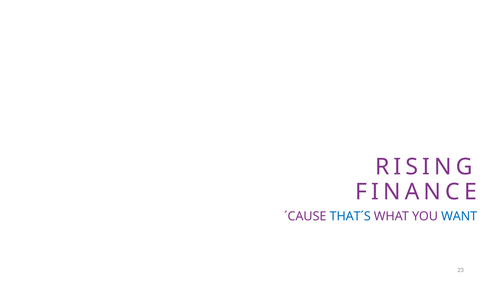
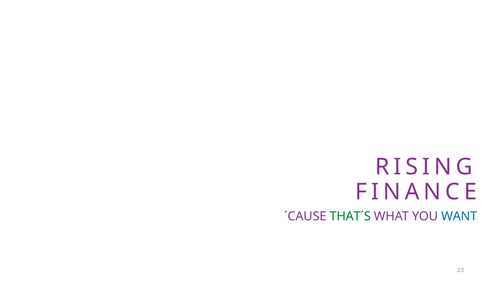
THAT´S colour: blue -> green (350, 216)
